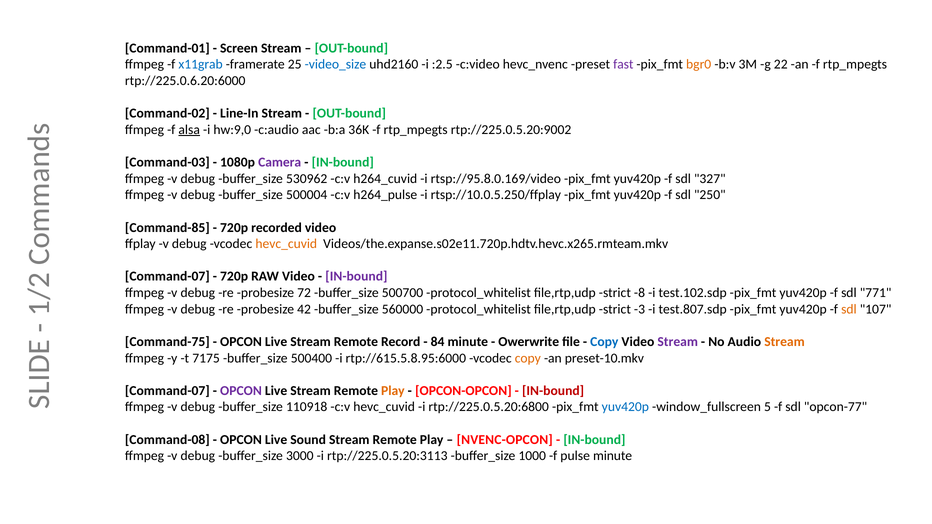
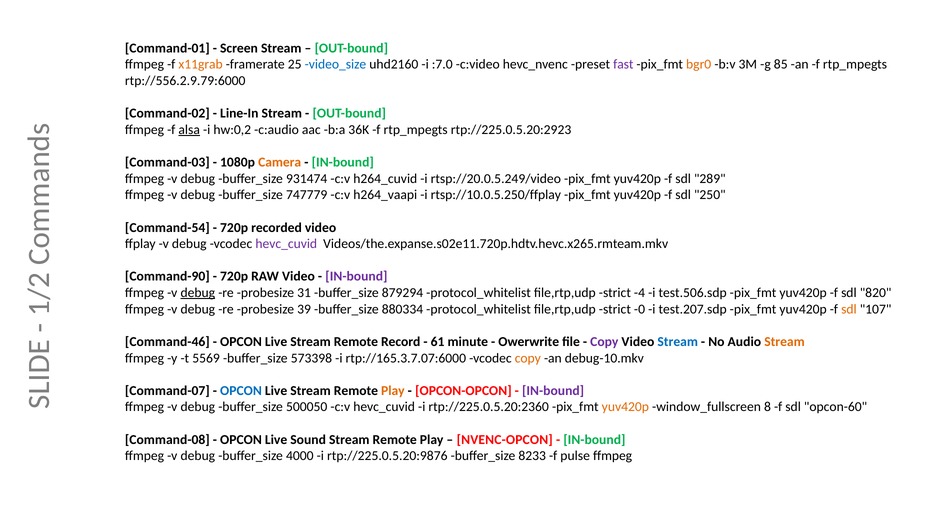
x11grab colour: blue -> orange (201, 64)
:2.5: :2.5 -> :7.0 (442, 64)
22: 22 -> 85 (781, 64)
rtp://225.0.6.20:6000: rtp://225.0.6.20:6000 -> rtp://556.2.9.79:6000 (185, 81)
hw:9,0: hw:9,0 -> hw:0,2 (232, 130)
rtp://225.0.5.20:9002: rtp://225.0.5.20:9002 -> rtp://225.0.5.20:2923 (511, 130)
Camera colour: purple -> orange (280, 162)
530962: 530962 -> 931474 (307, 179)
rtsp://95.8.0.169/video: rtsp://95.8.0.169/video -> rtsp://20.0.5.249/video (496, 179)
327: 327 -> 289 (710, 179)
500004: 500004 -> 747779 (307, 195)
h264_pulse: h264_pulse -> h264_vaapi (385, 195)
Command-85: Command-85 -> Command-54 (167, 228)
hevc_cuvid colour: orange -> purple (286, 244)
Command-07: Command-07 -> Command-90 (167, 277)
debug underline: none -> present (198, 293)
72: 72 -> 31 (304, 293)
500700: 500700 -> 879294 (402, 293)
-8: -8 -> -4 (639, 293)
test.102.sdp: test.102.sdp -> test.506.sdp (693, 293)
771: 771 -> 820 (876, 293)
42: 42 -> 39 (304, 309)
560000: 560000 -> 880334 (402, 309)
-3: -3 -> -0 (639, 309)
test.807.sdp: test.807.sdp -> test.207.sdp (693, 309)
Command-75: Command-75 -> Command-46 (167, 342)
84: 84 -> 61 (438, 342)
Copy colour: blue -> purple (604, 342)
Stream colour: purple -> blue (678, 342)
7175: 7175 -> 5569 (206, 358)
500400: 500400 -> 573398 (311, 358)
rtp://615.5.8.95:6000: rtp://615.5.8.95:6000 -> rtp://165.3.7.07:6000 (406, 358)
preset-10.mkv: preset-10.mkv -> debug-10.mkv (604, 358)
OPCON colour: purple -> blue (241, 391)
IN-bound colour: red -> purple (553, 391)
110918: 110918 -> 500050 (307, 407)
rtp://225.0.5.20:6800: rtp://225.0.5.20:6800 -> rtp://225.0.5.20:2360 (489, 407)
yuv420p colour: blue -> orange (625, 407)
5: 5 -> 8 (767, 407)
opcon-77: opcon-77 -> opcon-60 (836, 407)
3000: 3000 -> 4000 (300, 456)
rtp://225.0.5.20:3113: rtp://225.0.5.20:3113 -> rtp://225.0.5.20:9876 (387, 456)
1000: 1000 -> 8233 (532, 456)
pulse minute: minute -> ffmpeg (613, 456)
